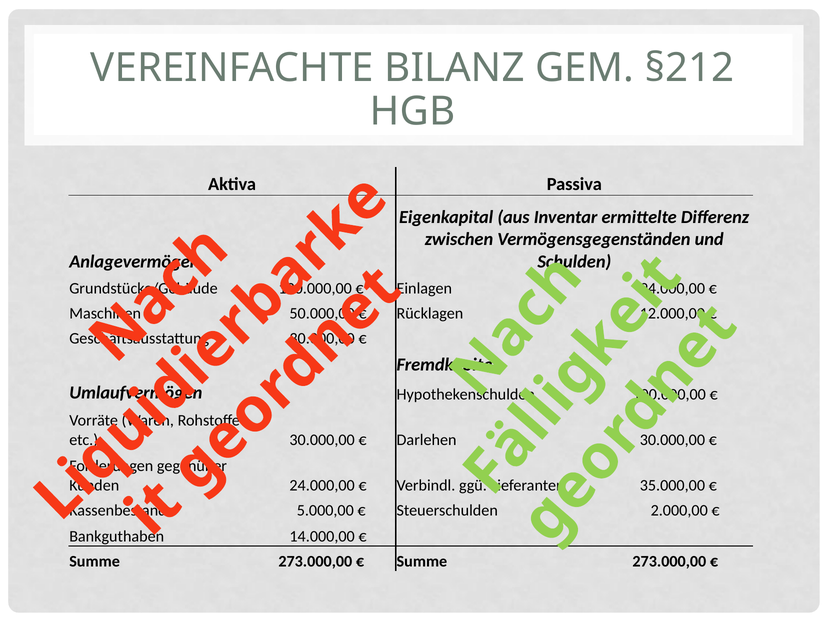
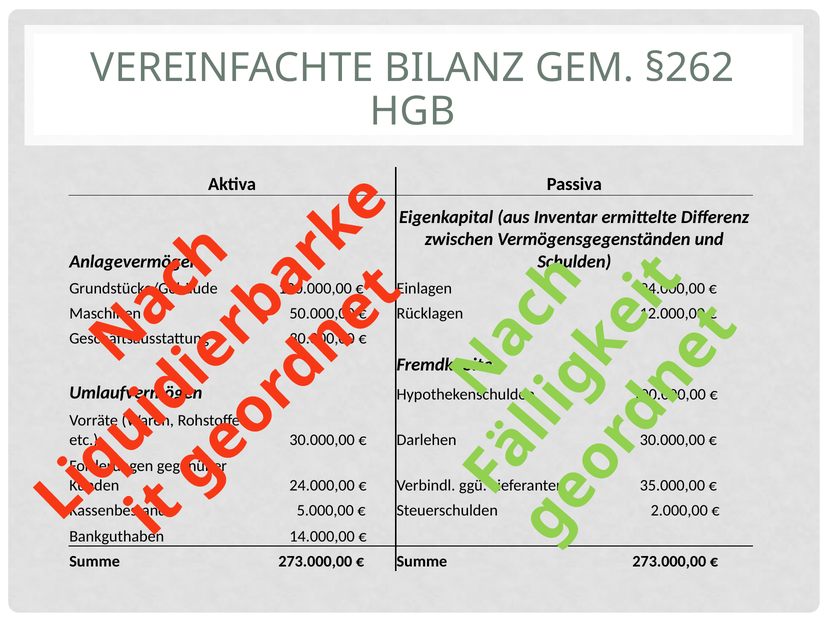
§212: §212 -> §262 (689, 68)
